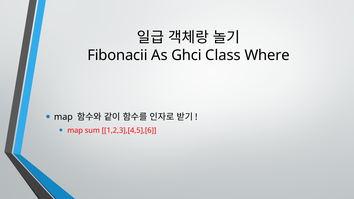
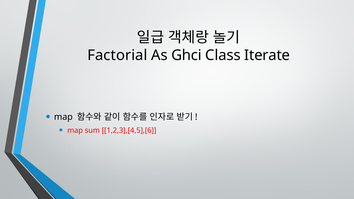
Fibonacii: Fibonacii -> Factorial (117, 55)
Where: Where -> Iterate (267, 55)
